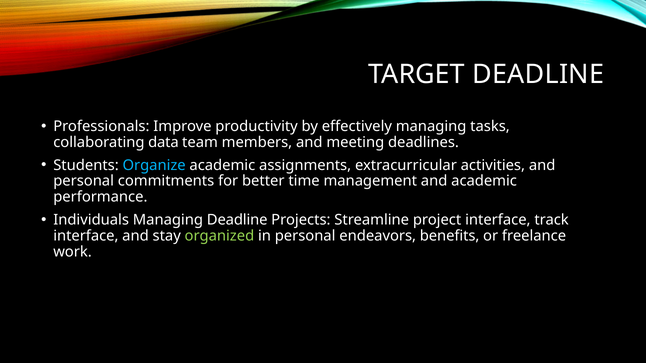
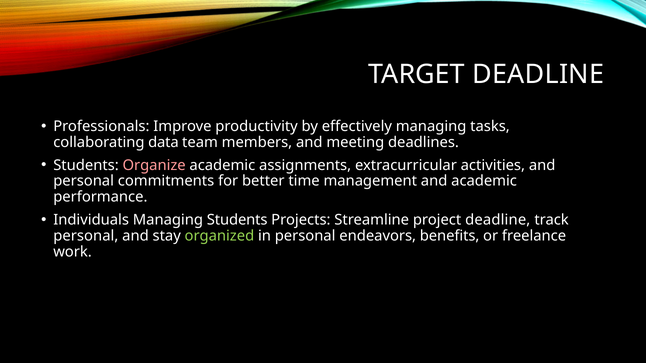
Organize colour: light blue -> pink (154, 165)
Managing Deadline: Deadline -> Students (237, 220)
project interface: interface -> deadline (498, 220)
interface: interface -> personal (86, 236)
